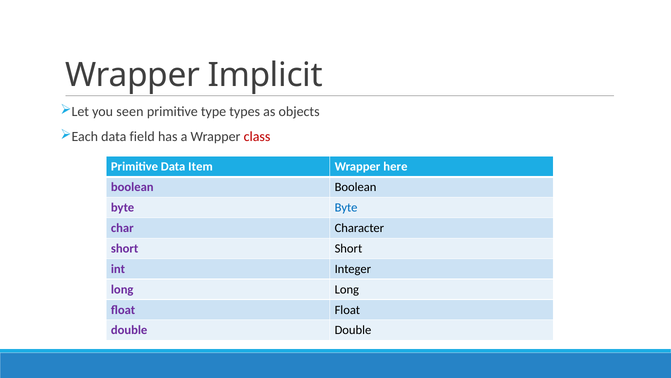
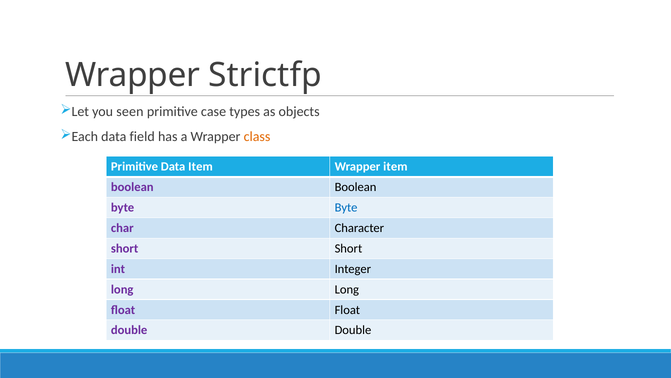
Implicit: Implicit -> Strictfp (265, 75)
type: type -> case (214, 112)
class colour: red -> orange (257, 136)
Wrapper here: here -> item (395, 167)
